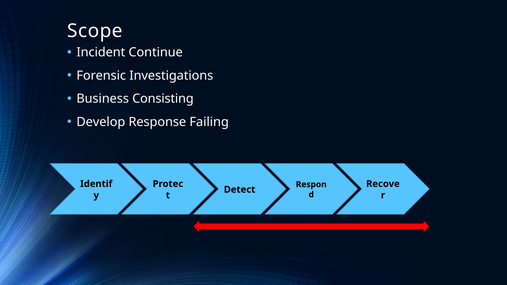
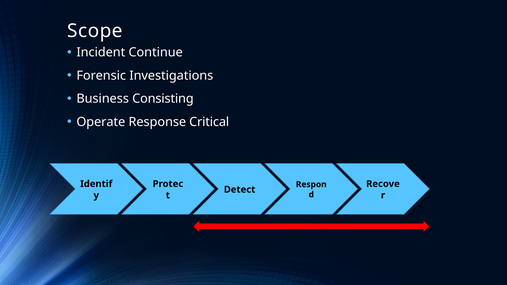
Develop: Develop -> Operate (101, 122)
Failing: Failing -> Critical (209, 122)
